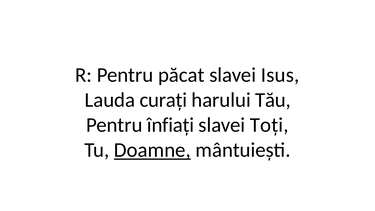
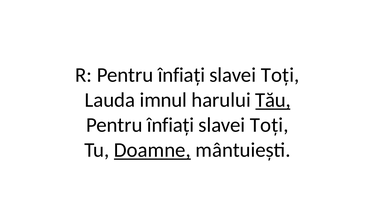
R Pentru păcat: păcat -> înfiați (181, 75)
Isus: Isus -> Toți (280, 75)
curați: curați -> imnul (163, 100)
Tău underline: none -> present (273, 100)
